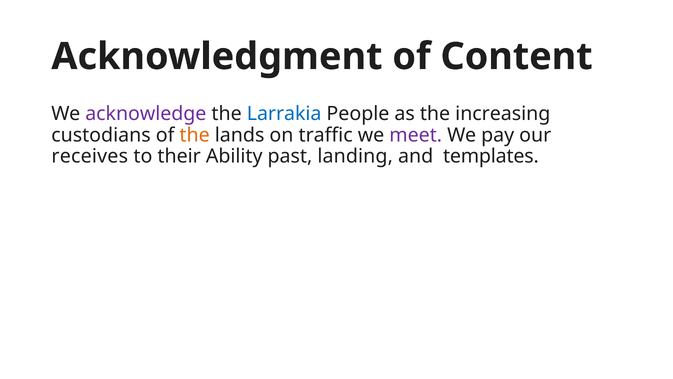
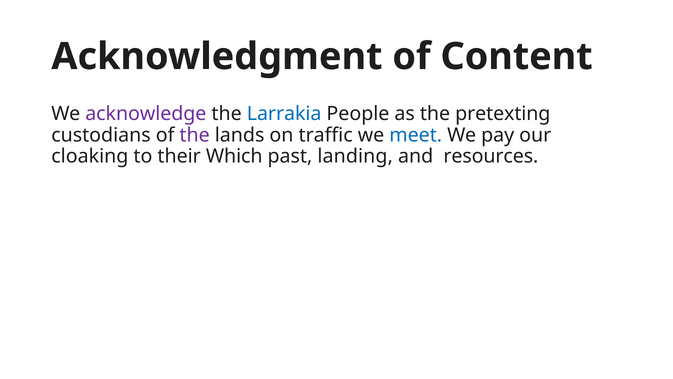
increasing: increasing -> pretexting (503, 114)
the colour: orange -> purple (195, 135)
meet colour: purple -> blue (416, 135)
receives: receives -> cloaking (90, 156)
Ability: Ability -> Which (234, 156)
templates: templates -> resources (491, 156)
